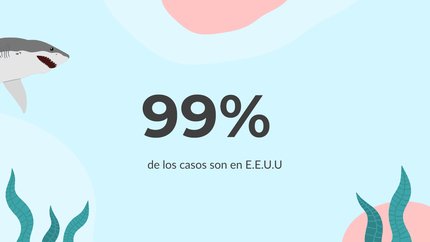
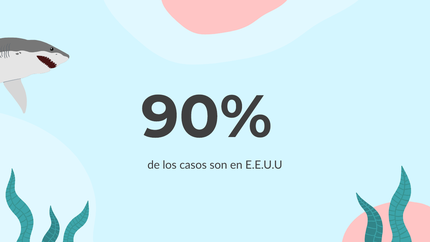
99%: 99% -> 90% (207, 117)
